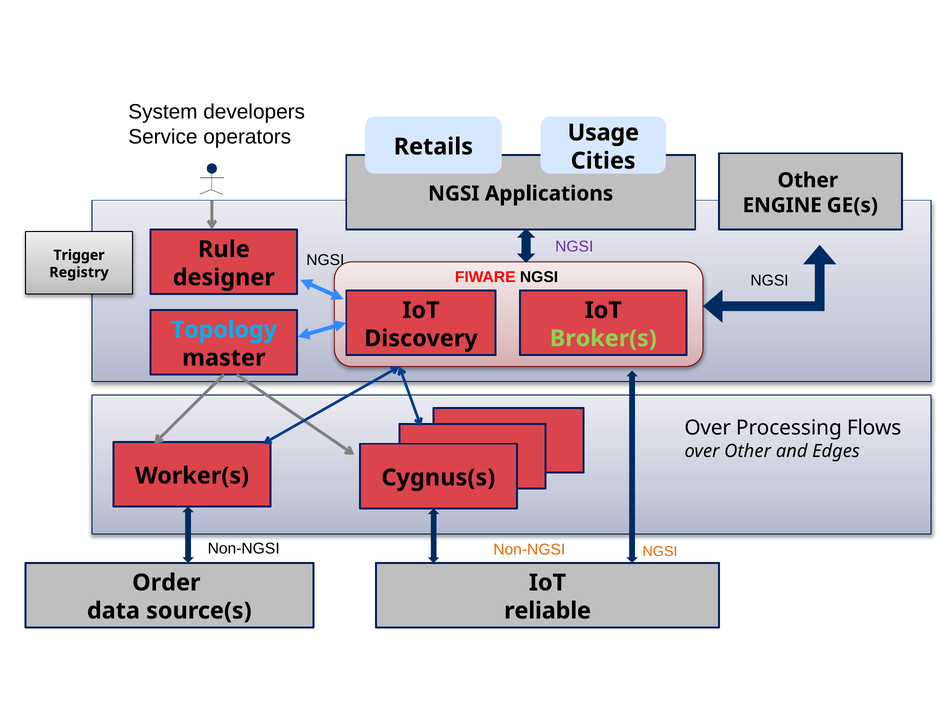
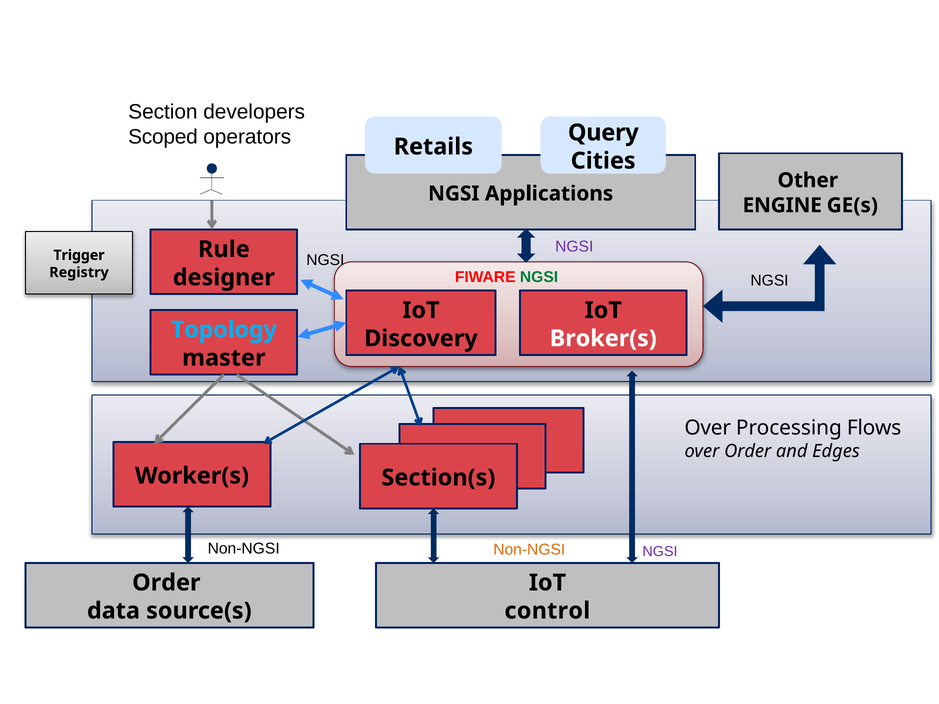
System: System -> Section (163, 112)
Service: Service -> Scoped (163, 137)
Usage: Usage -> Query (603, 133)
NGSI colour: black -> green (539, 277)
Broker(s colour: light green -> white (603, 339)
over Other: Other -> Order (748, 451)
Cygnus(s: Cygnus(s -> Section(s (438, 478)
NGSI colour: orange -> purple (660, 552)
reliable: reliable -> control (547, 611)
